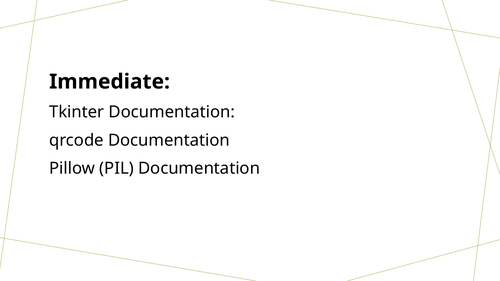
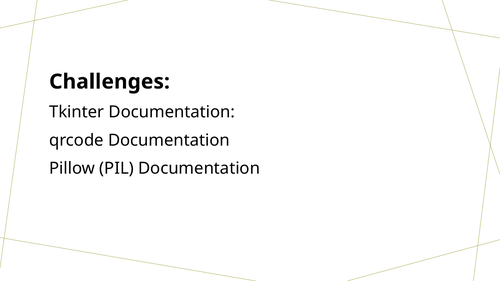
Immediate: Immediate -> Challenges (110, 82)
